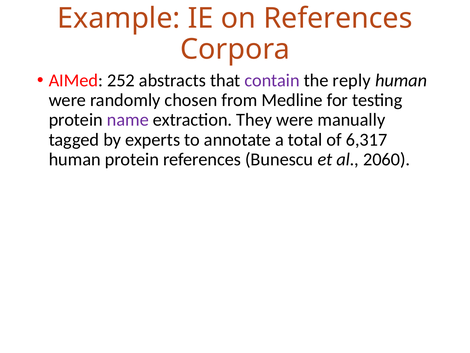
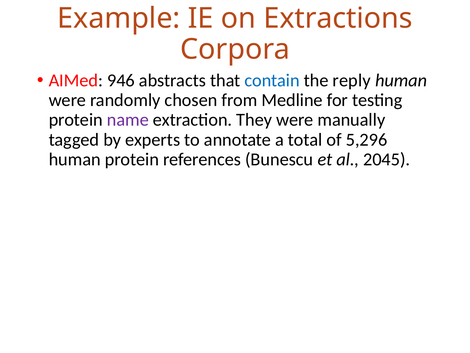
on References: References -> Extractions (338, 18)
252: 252 -> 946 (121, 80)
contain colour: purple -> blue (272, 80)
6,317: 6,317 -> 5,296 (367, 139)
2060: 2060 -> 2045 (387, 159)
